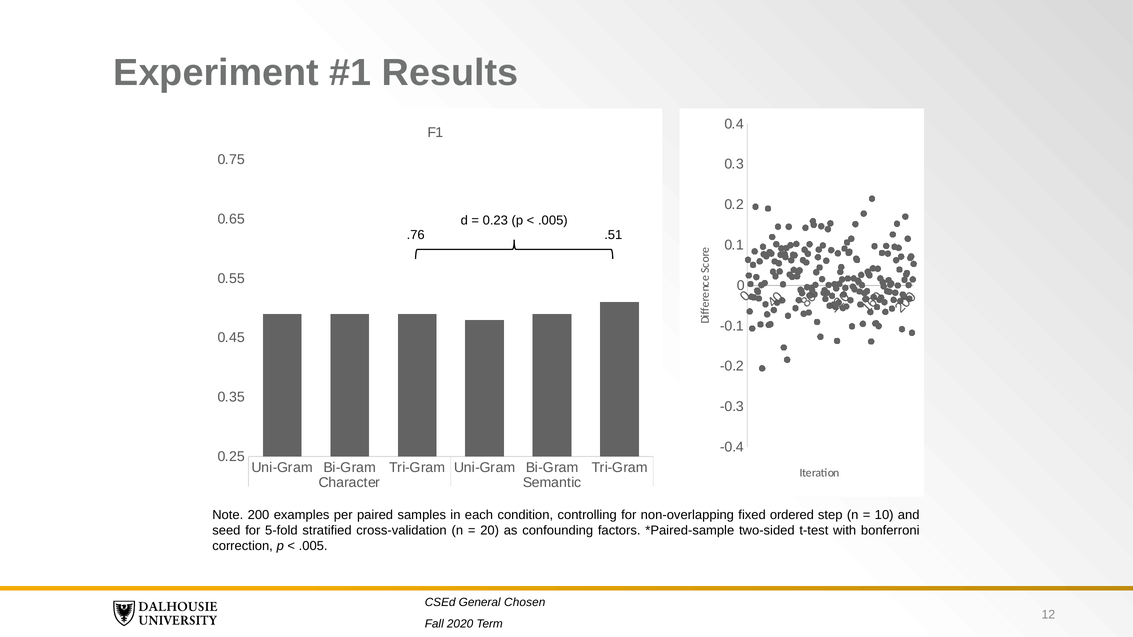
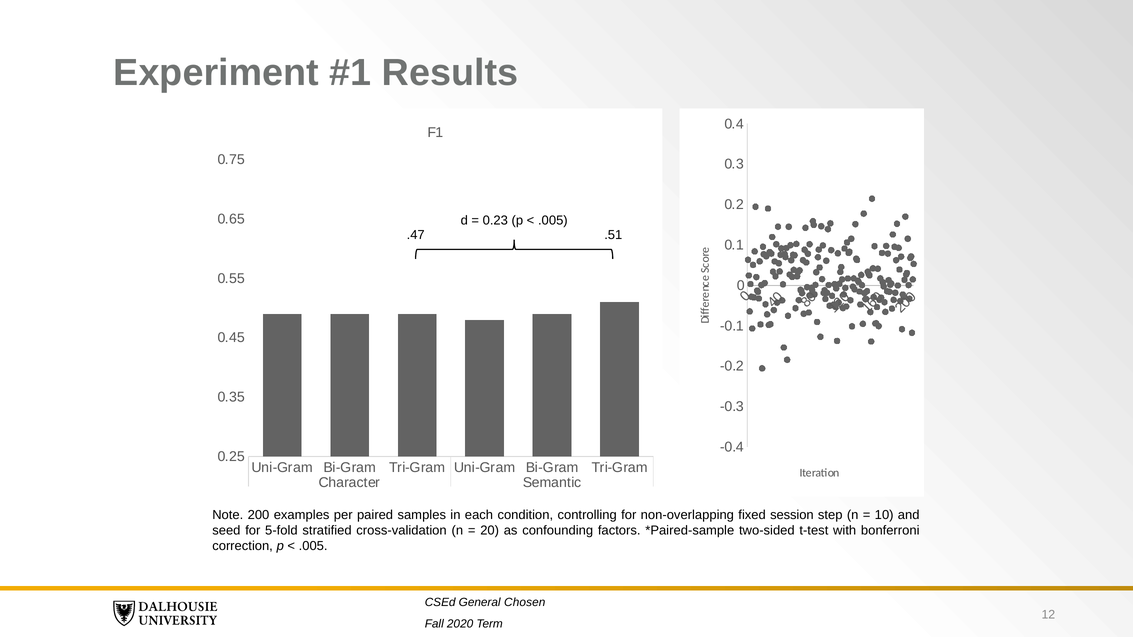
.76: .76 -> .47 (416, 235)
ordered: ordered -> session (792, 515)
